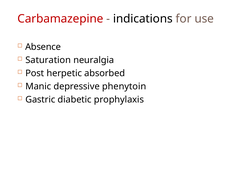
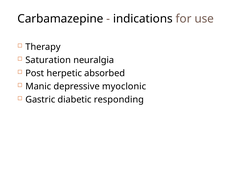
Carbamazepine colour: red -> black (60, 19)
Absence: Absence -> Therapy (43, 47)
phenytoin: phenytoin -> myoclonic (124, 87)
prophylaxis: prophylaxis -> responding (119, 100)
